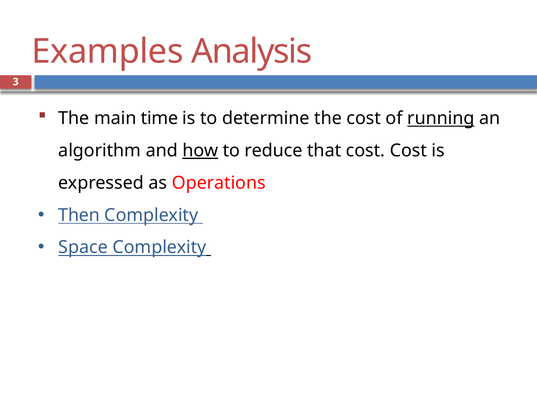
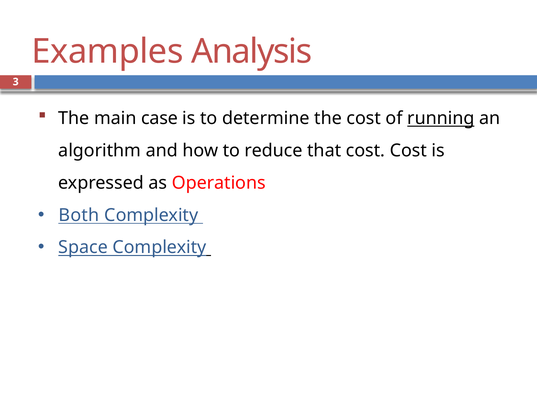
time: time -> case (160, 118)
how underline: present -> none (200, 151)
Then: Then -> Both (79, 215)
